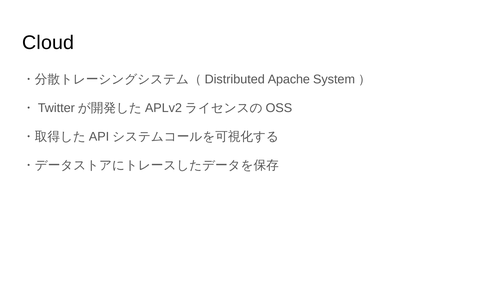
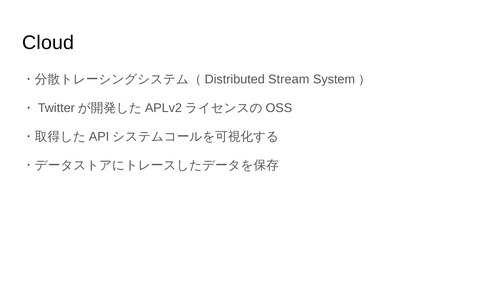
Apache: Apache -> Stream (289, 79)
